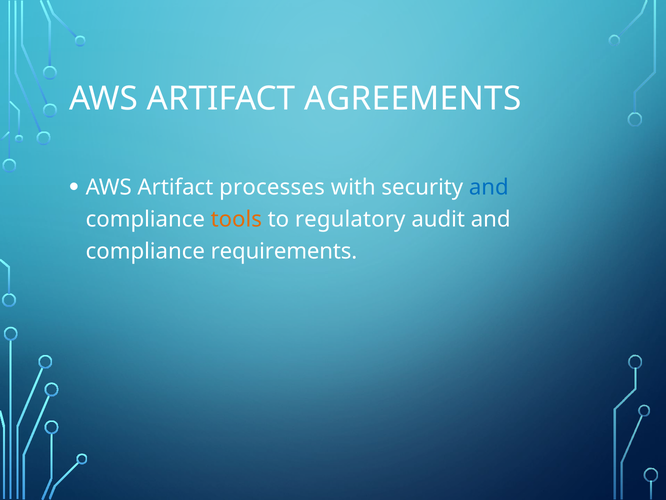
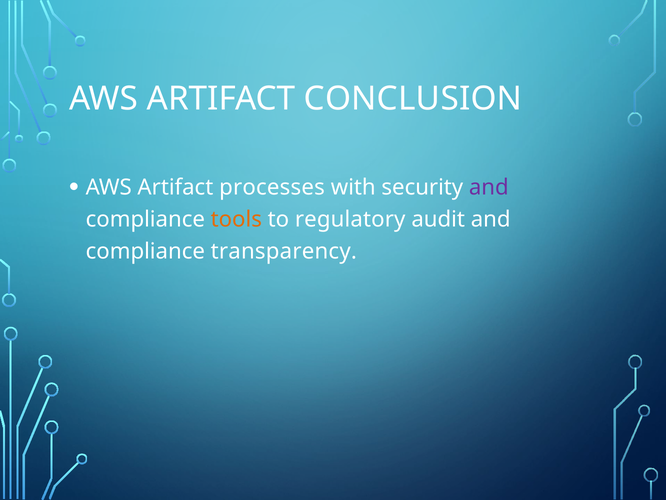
AGREEMENTS: AGREEMENTS -> CONCLUSION (413, 99)
and colour: blue -> purple (489, 187)
requirements: requirements -> transparency (284, 251)
